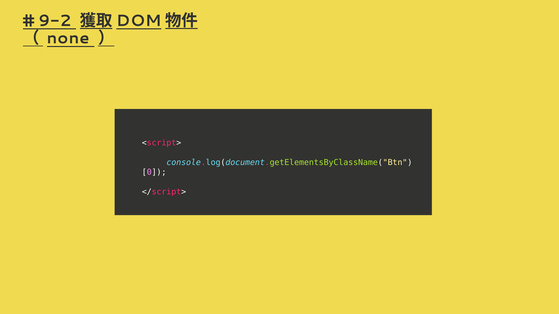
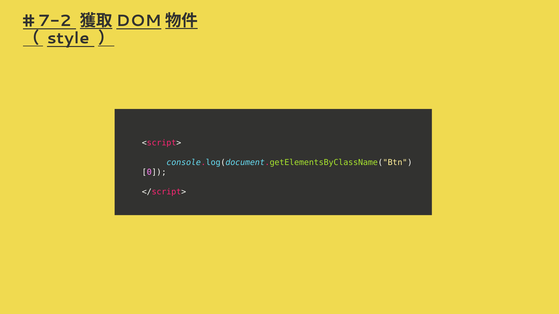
9-2: 9-2 -> 7-2 (55, 21)
none: none -> style (68, 38)
